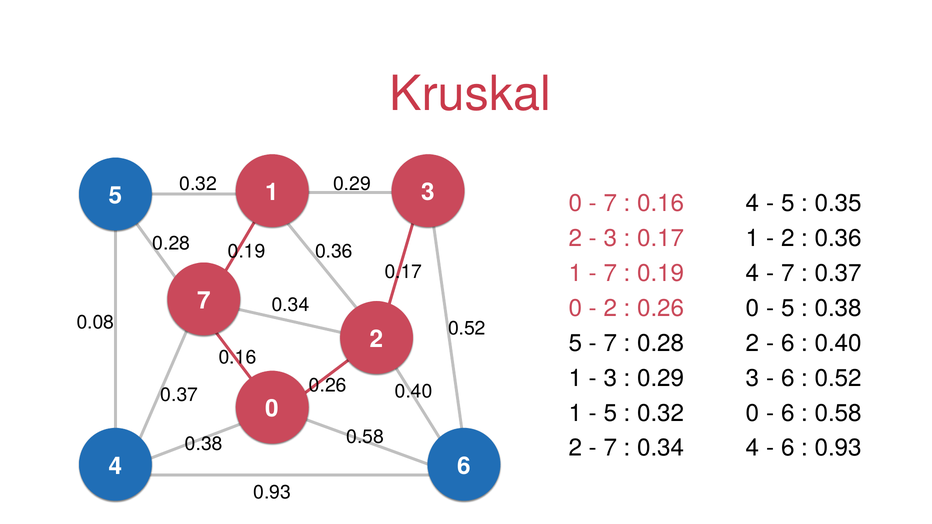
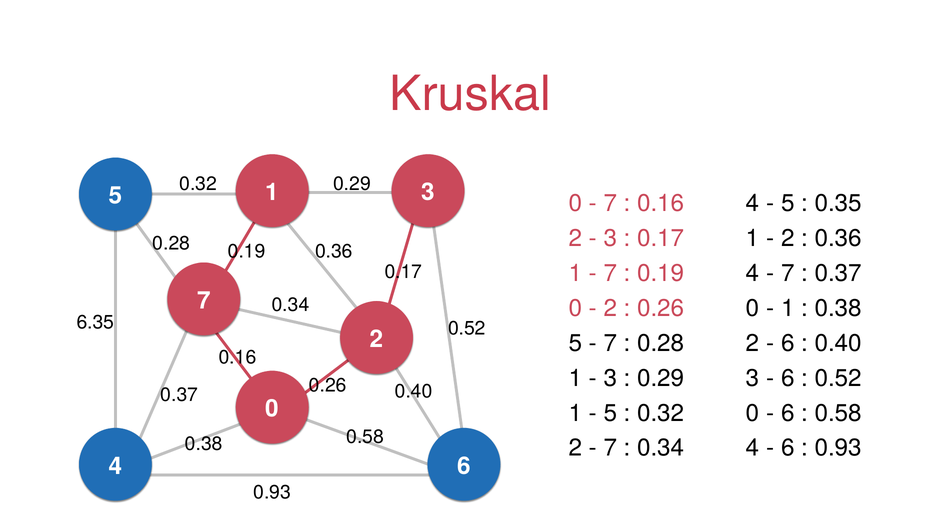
5: 5 -> 1 (788, 308)
0.08: 0.08 -> 6.35 (95, 323)
